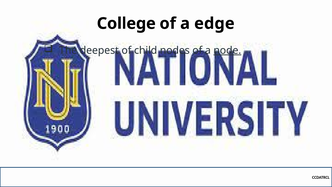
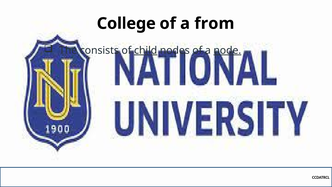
edge: edge -> from (214, 23)
deepest: deepest -> consists (99, 50)
child underline: none -> present (146, 50)
